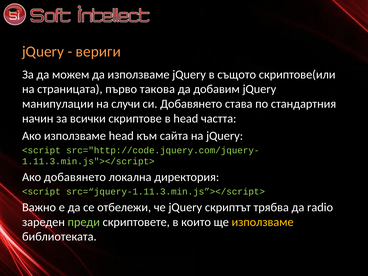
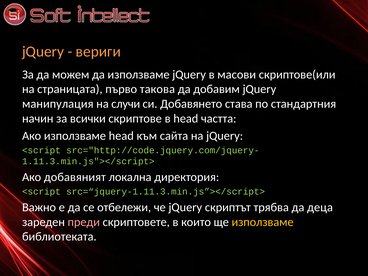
същото: същото -> масови (237, 74)
манипулации: манипулации -> манипулация (58, 104)
Ако добавянето: добавянето -> добавяният (75, 177)
radio: radio -> деца (320, 207)
преди colour: light green -> pink (84, 222)
